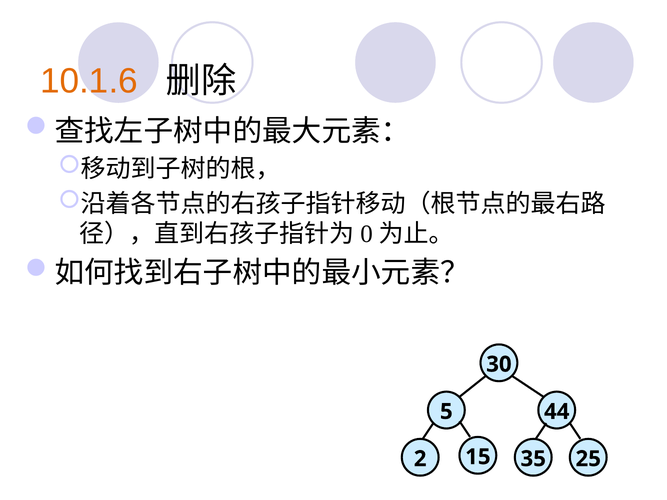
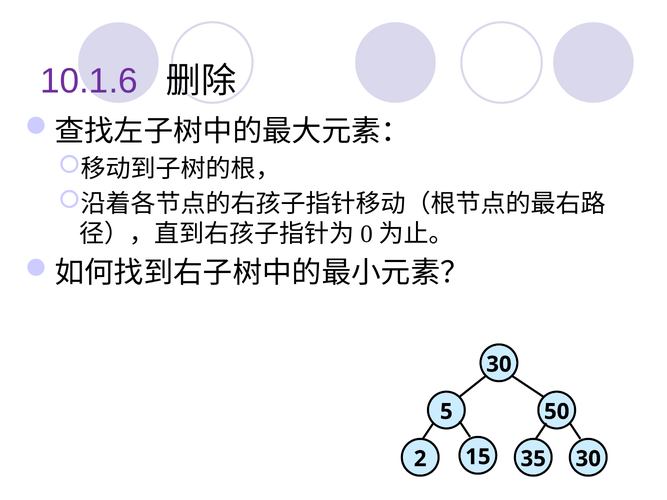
10.1.6 colour: orange -> purple (89, 81)
44: 44 -> 50 (557, 412)
2 25: 25 -> 30 (588, 459)
